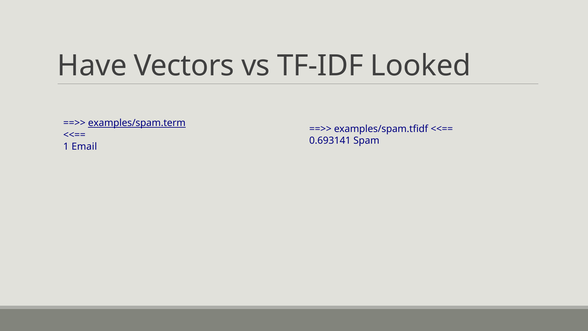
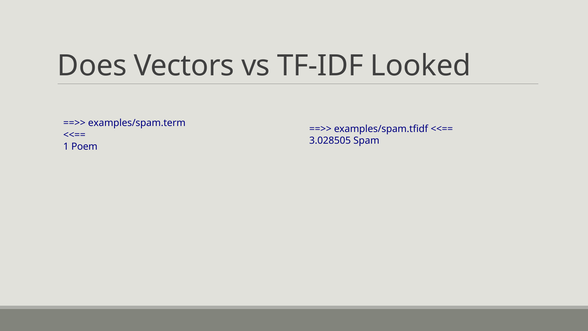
Have: Have -> Does (92, 66)
examples/spam.term underline: present -> none (137, 123)
0.693141: 0.693141 -> 3.028505 (330, 141)
Email: Email -> Poem (84, 146)
